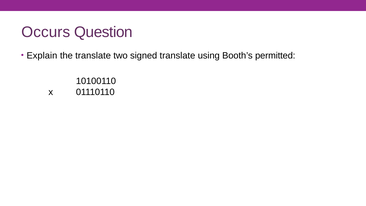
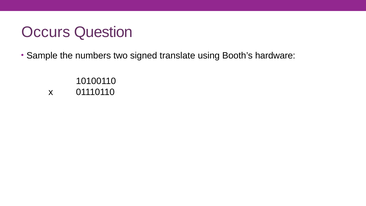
Explain: Explain -> Sample (42, 56)
the translate: translate -> numbers (93, 56)
permitted: permitted -> hardware (275, 56)
